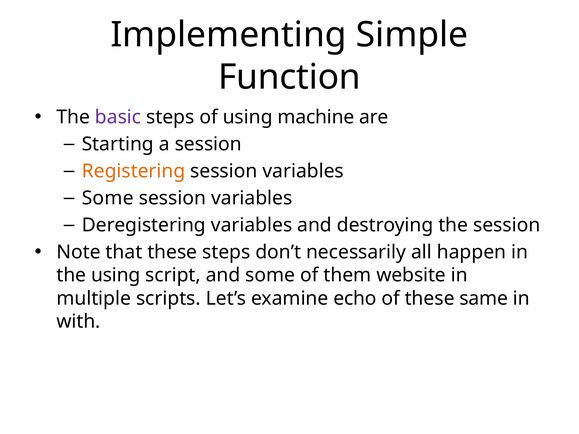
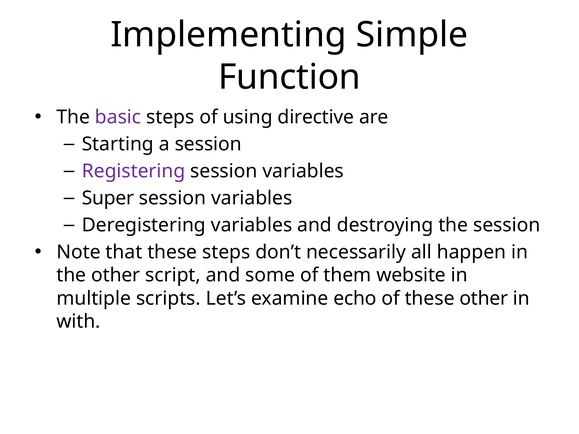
machine: machine -> directive (316, 117)
Registering colour: orange -> purple (134, 171)
Some: Some -> Super (108, 198)
the using: using -> other (116, 275)
these same: same -> other (484, 299)
